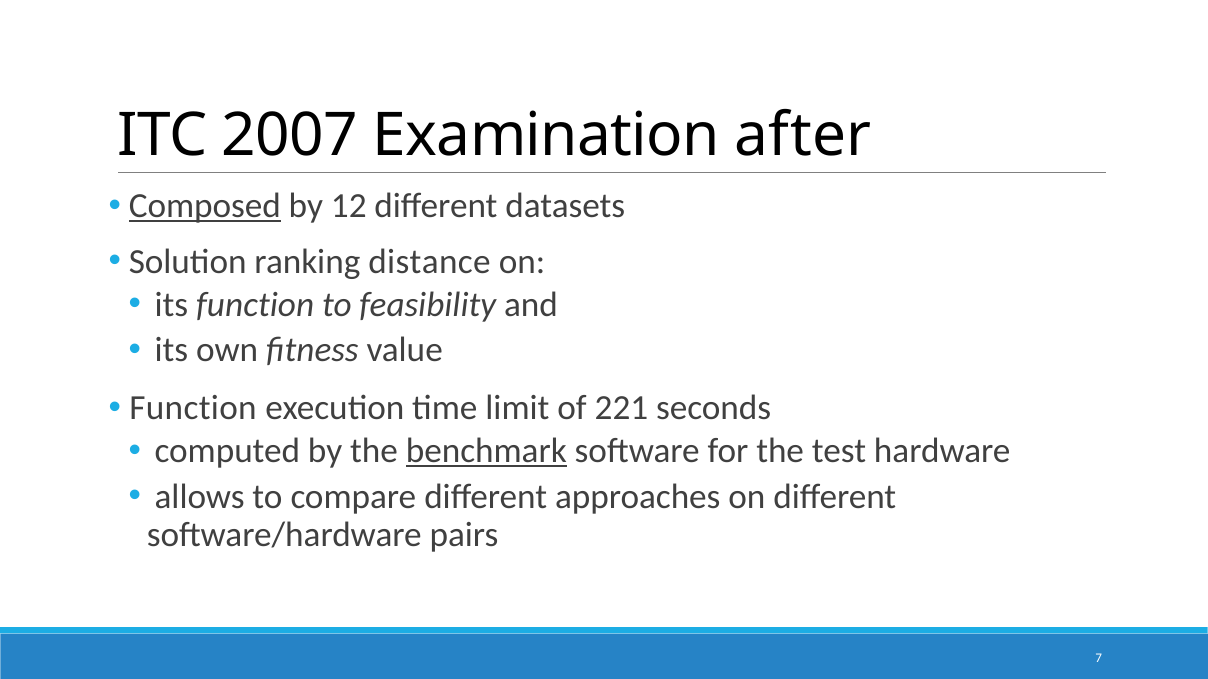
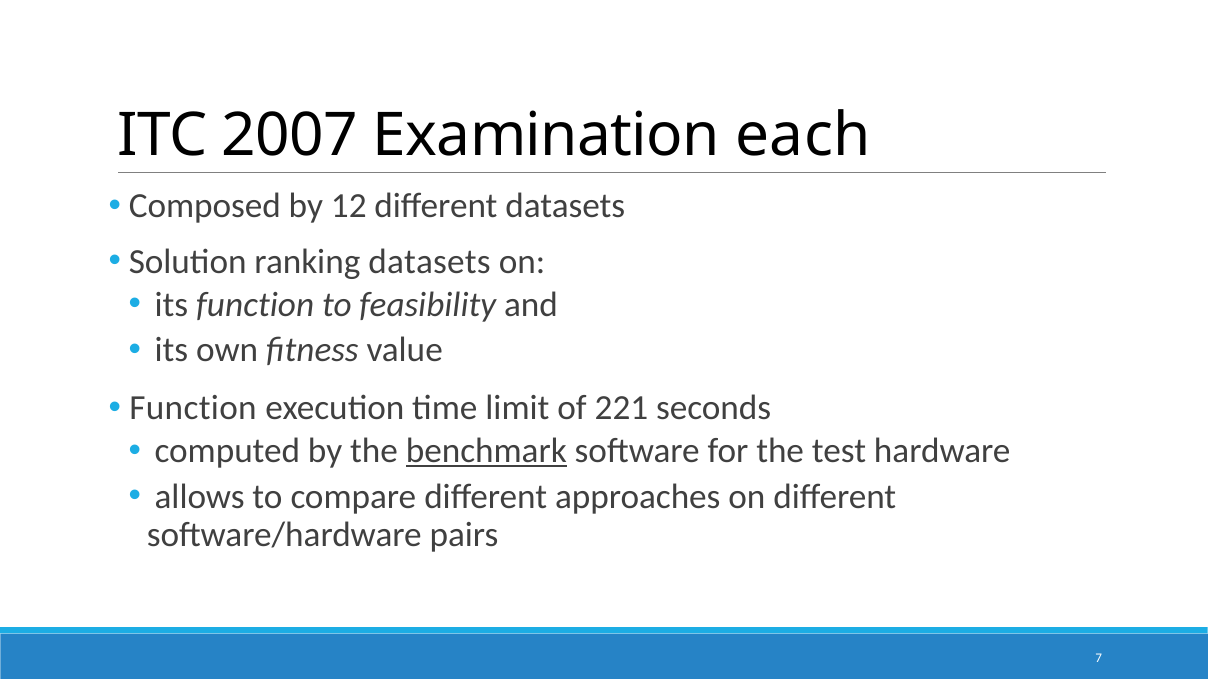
after: after -> each (803, 135)
Composed underline: present -> none (205, 206)
ranking distance: distance -> datasets (430, 262)
